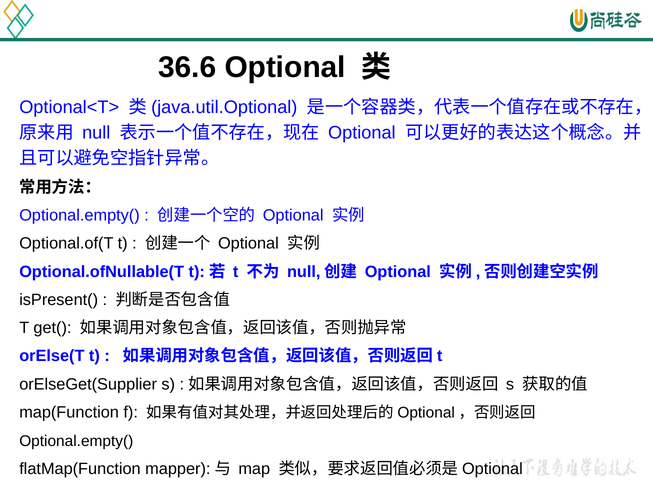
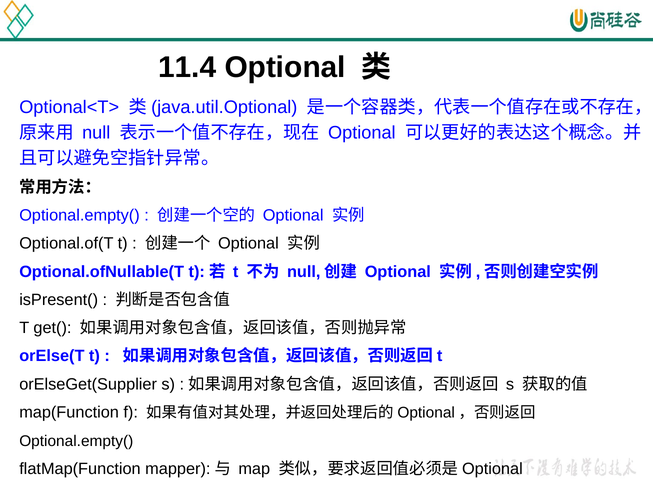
36.6: 36.6 -> 11.4 (187, 67)
